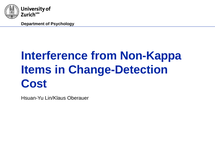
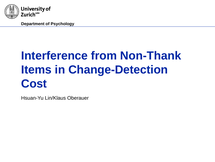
Non-Kappa: Non-Kappa -> Non-Thank (151, 55)
